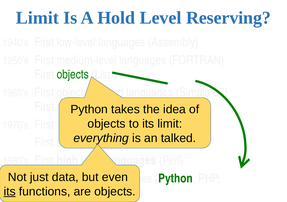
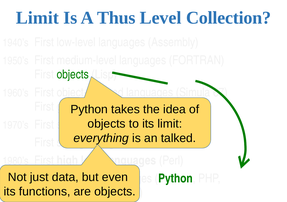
Hold: Hold -> Thus (116, 18)
Level Reserving: Reserving -> Collection (229, 18)
its underline: present -> none (10, 192)
